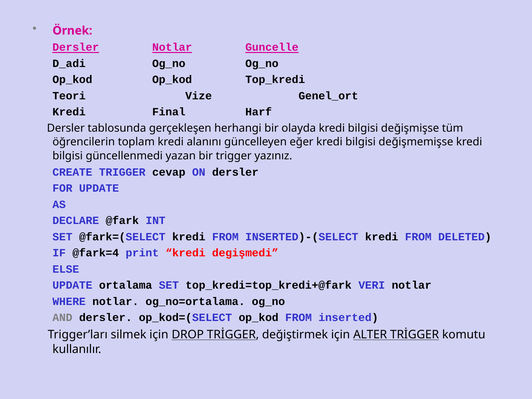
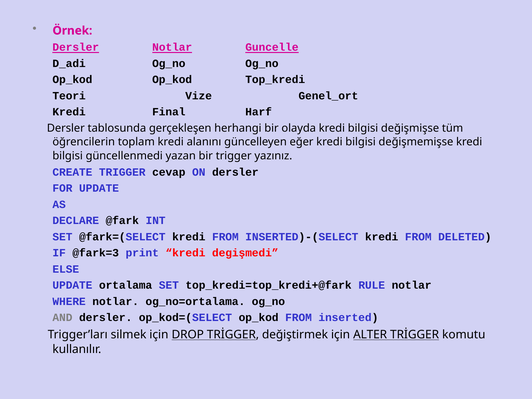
@fark=4: @fark=4 -> @fark=3 (96, 253)
VERI: VERI -> RULE (372, 285)
